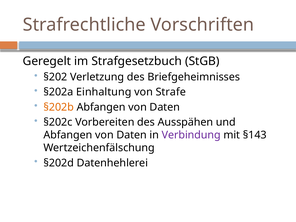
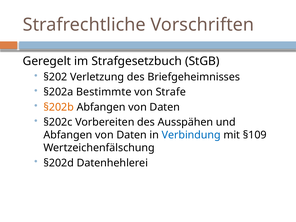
Einhaltung: Einhaltung -> Bestimmte (104, 92)
Verbindung colour: purple -> blue (191, 135)
§143: §143 -> §109 (255, 135)
